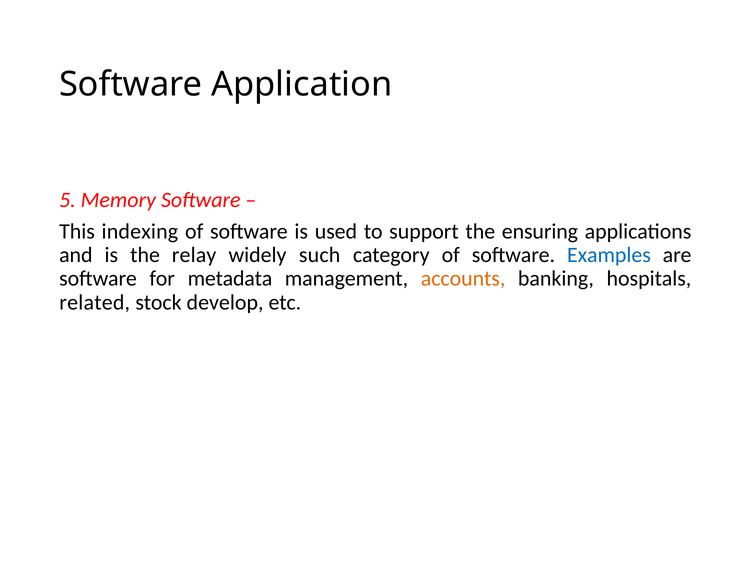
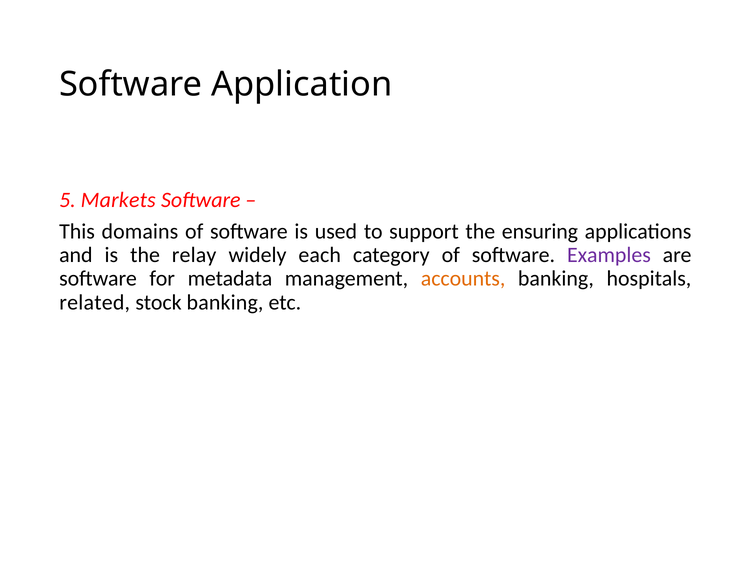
Memory: Memory -> Markets (118, 200)
indexing: indexing -> domains (140, 231)
such: such -> each (320, 255)
Examples colour: blue -> purple (609, 255)
stock develop: develop -> banking (225, 302)
